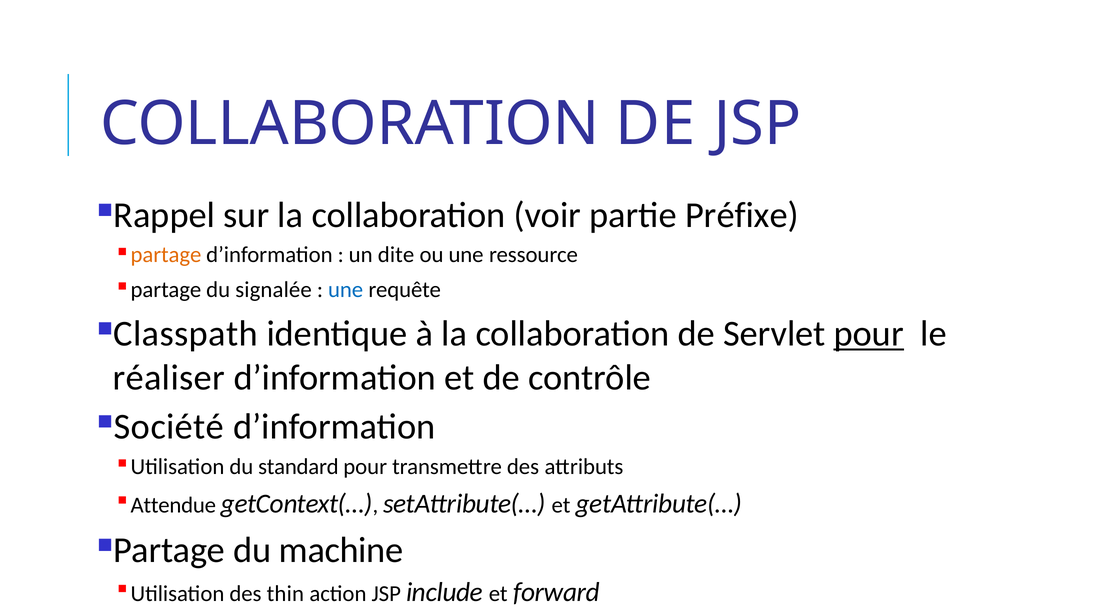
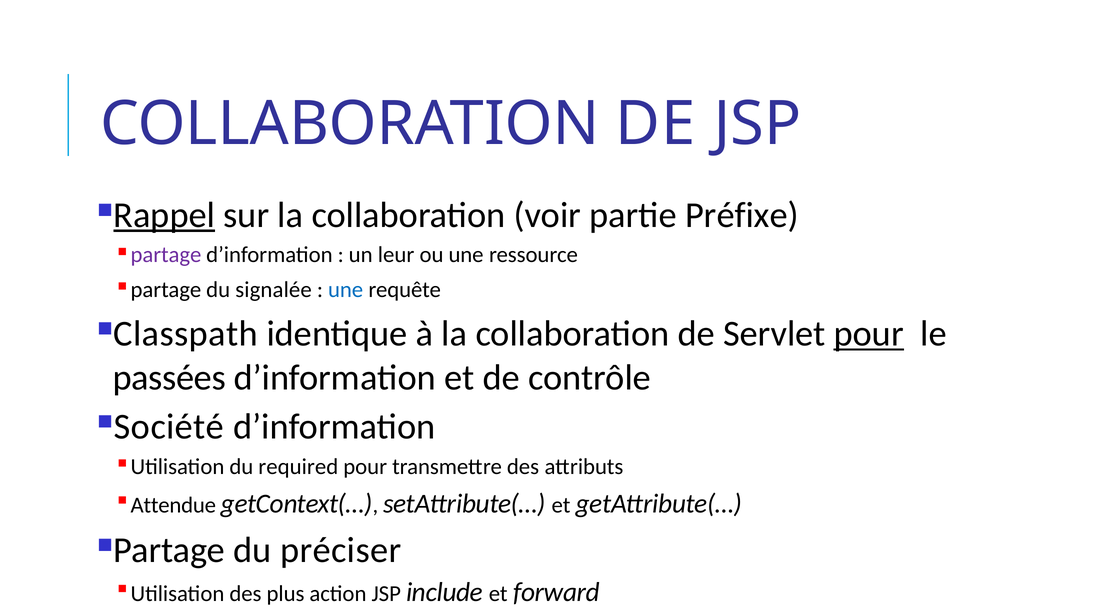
Rappel underline: none -> present (164, 215)
partage colour: orange -> purple (166, 255)
dite: dite -> leur (396, 255)
réaliser: réaliser -> passées (169, 377)
standard: standard -> required (298, 466)
machine: machine -> préciser (341, 550)
thin: thin -> plus (286, 594)
